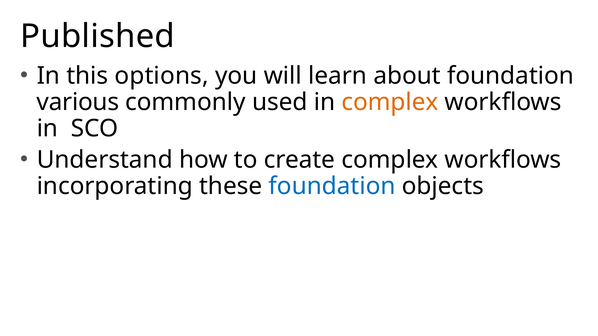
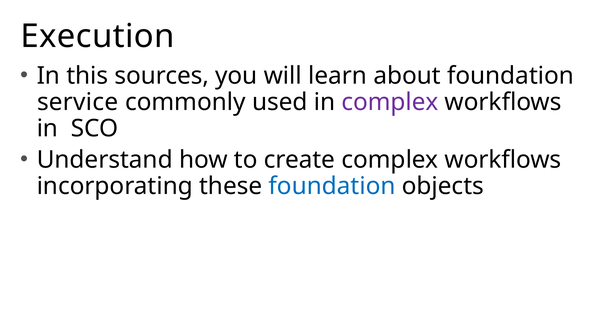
Published: Published -> Execution (98, 36)
options: options -> sources (162, 76)
various: various -> service (78, 102)
complex colour: orange -> purple (390, 102)
